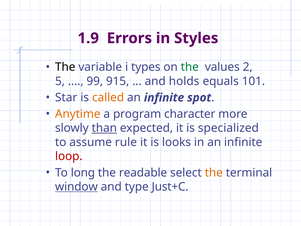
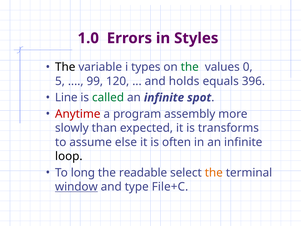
1.9: 1.9 -> 1.0 (88, 38)
2: 2 -> 0 (248, 67)
915: 915 -> 120 (118, 81)
101: 101 -> 396 (253, 81)
Star: Star -> Line (66, 97)
called colour: orange -> green (108, 97)
Anytime colour: orange -> red (78, 114)
character: character -> assembly (190, 114)
than underline: present -> none (104, 128)
specialized: specialized -> transforms (228, 128)
rule: rule -> else (126, 142)
looks: looks -> often (177, 142)
loop colour: red -> black (69, 156)
Just+C: Just+C -> File+C (170, 187)
